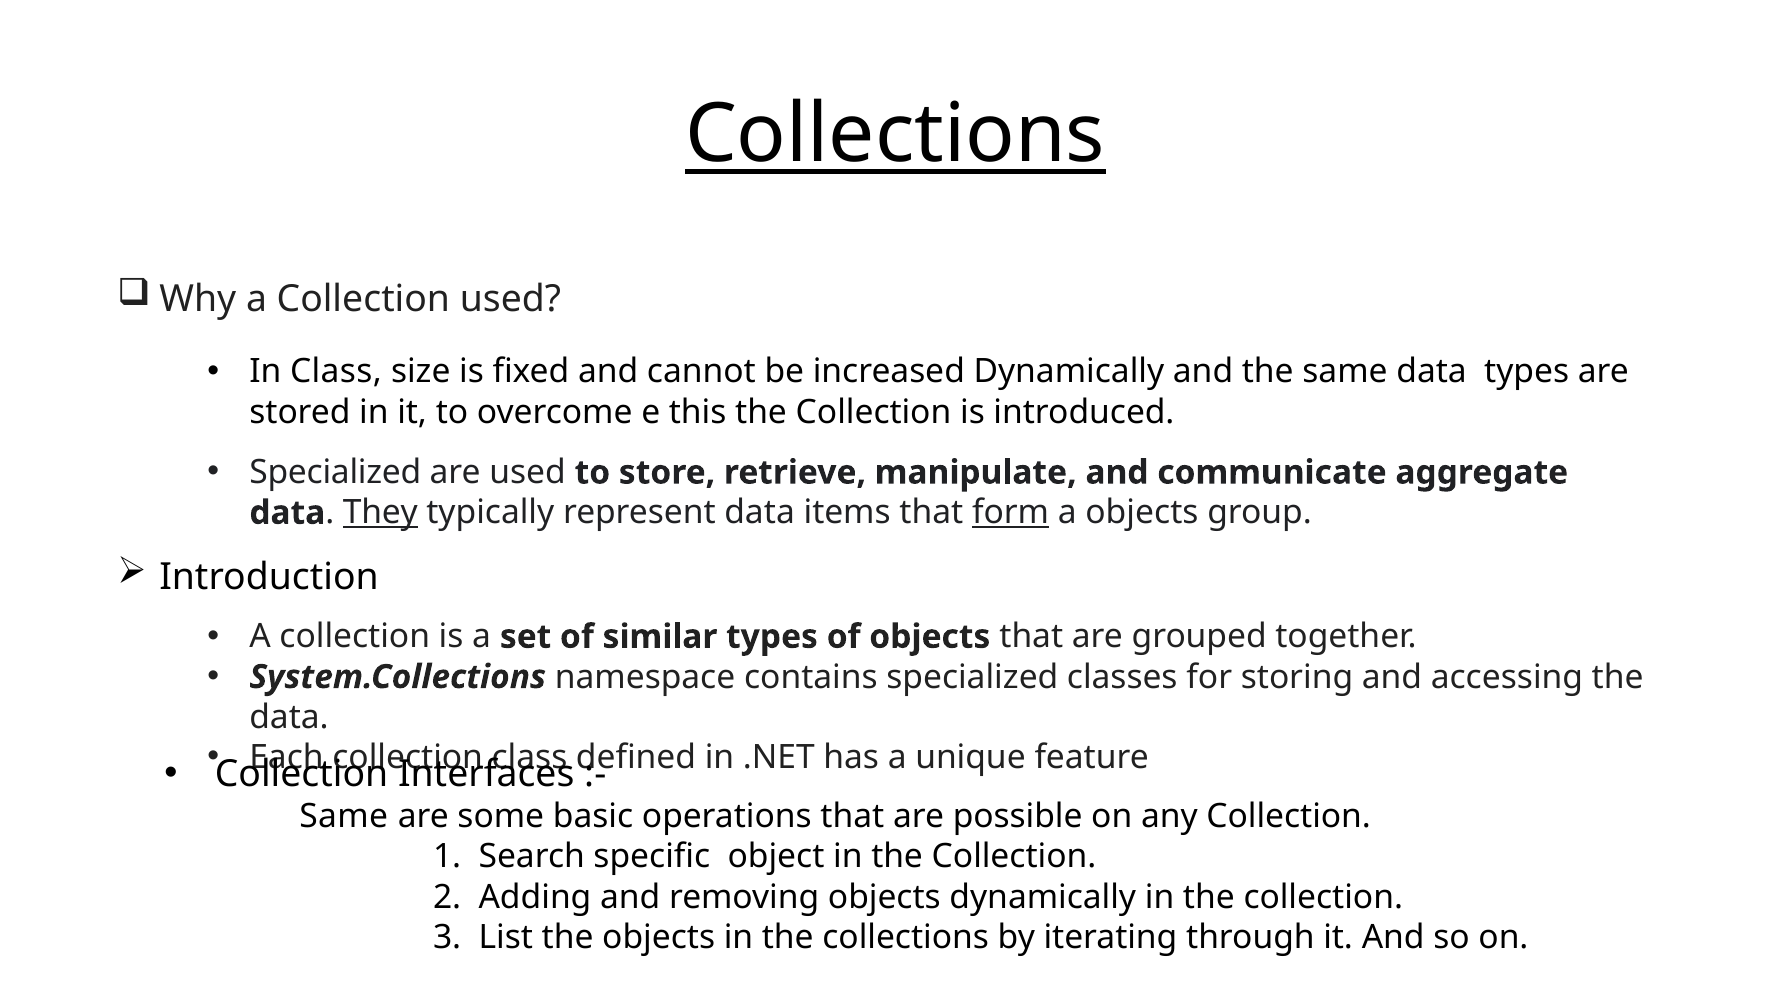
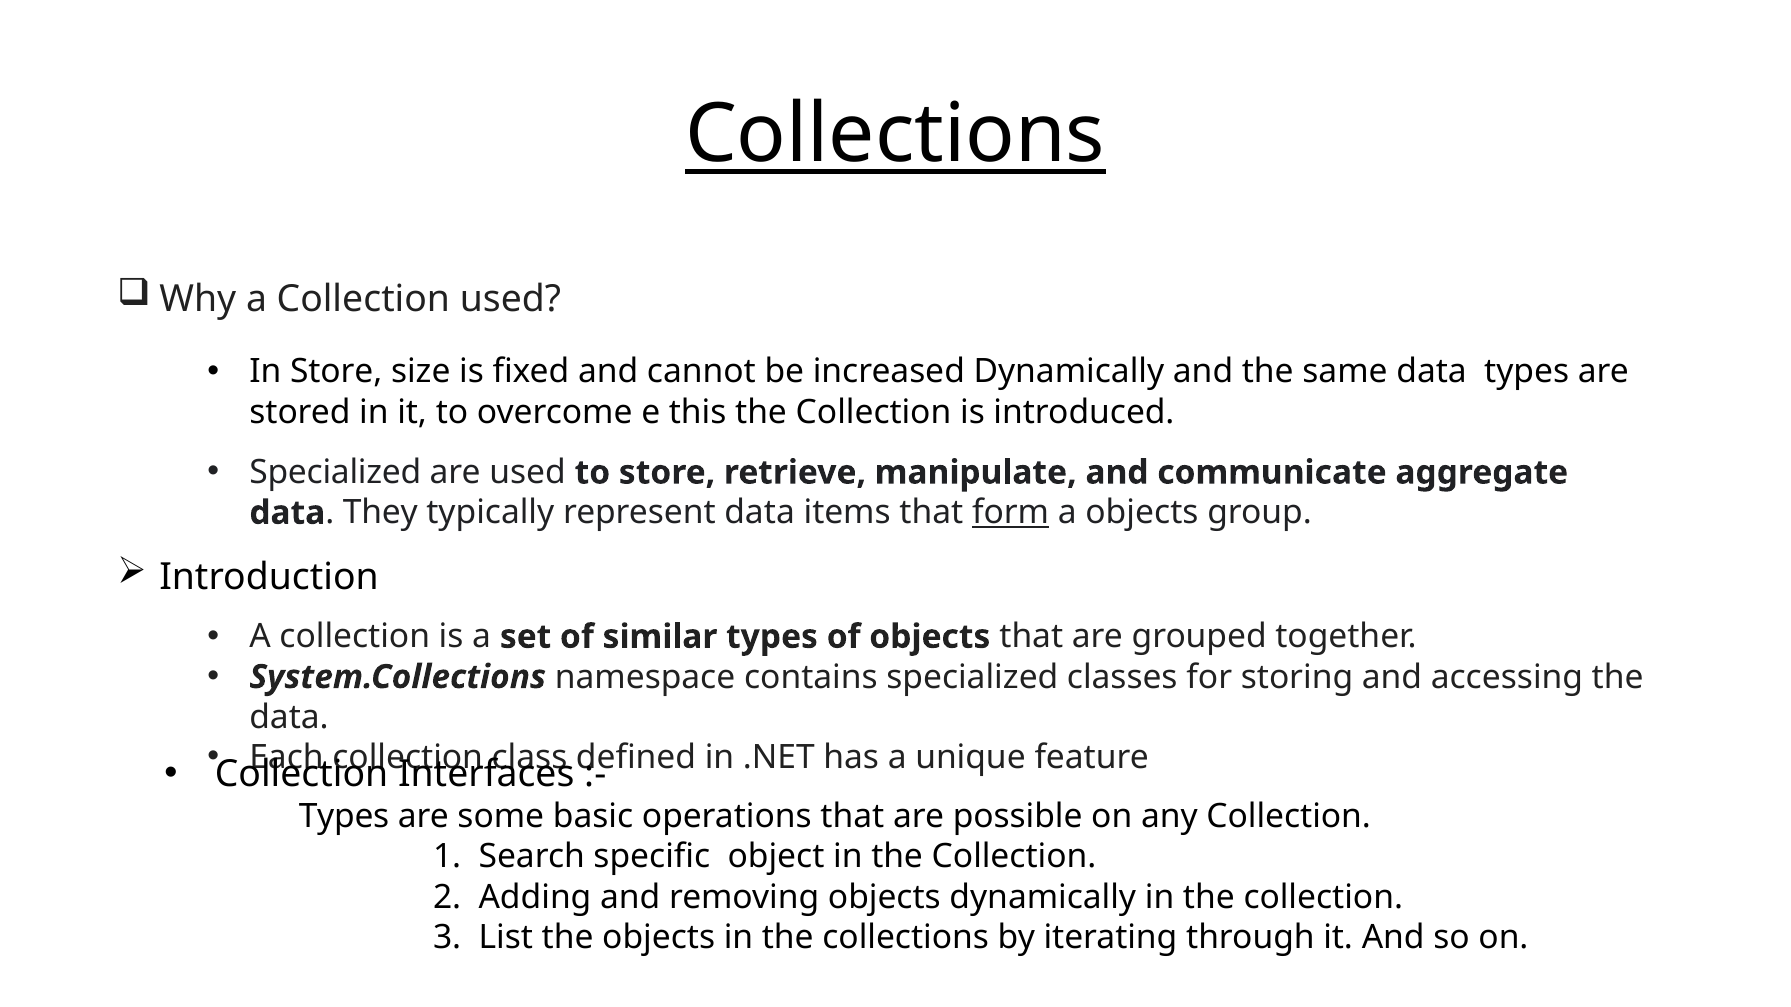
In Class: Class -> Store (336, 372)
They underline: present -> none (380, 513)
Same: Same -> Types (344, 817)
